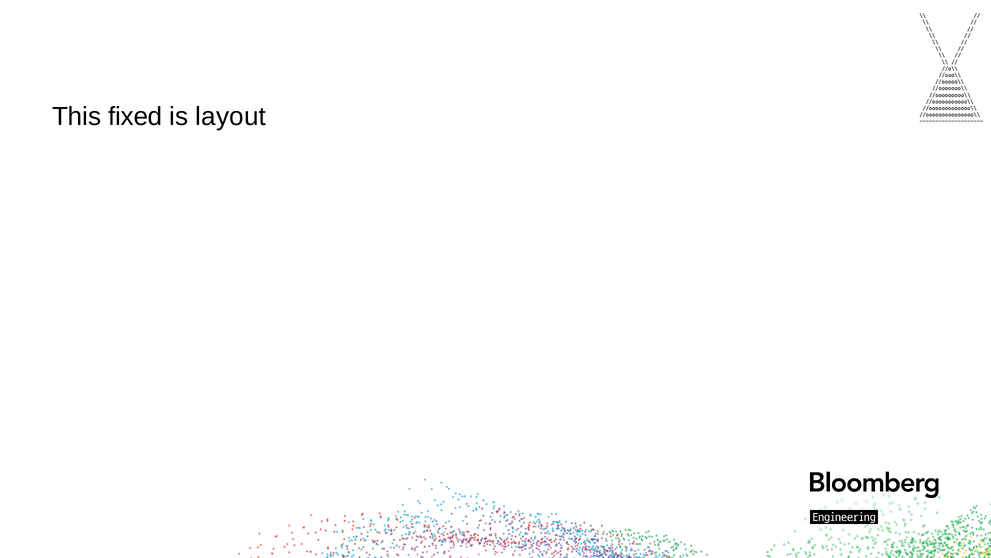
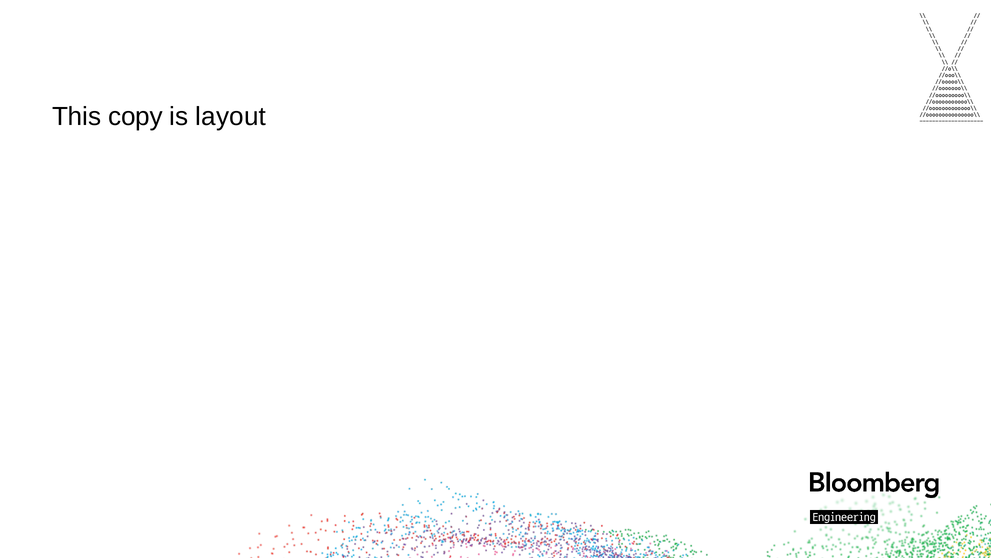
fixed: fixed -> copy (135, 117)
